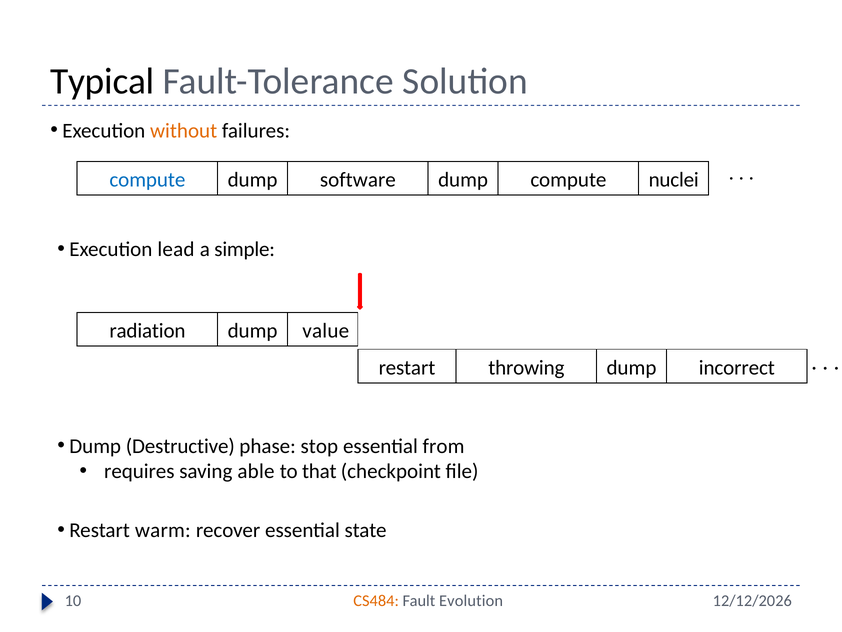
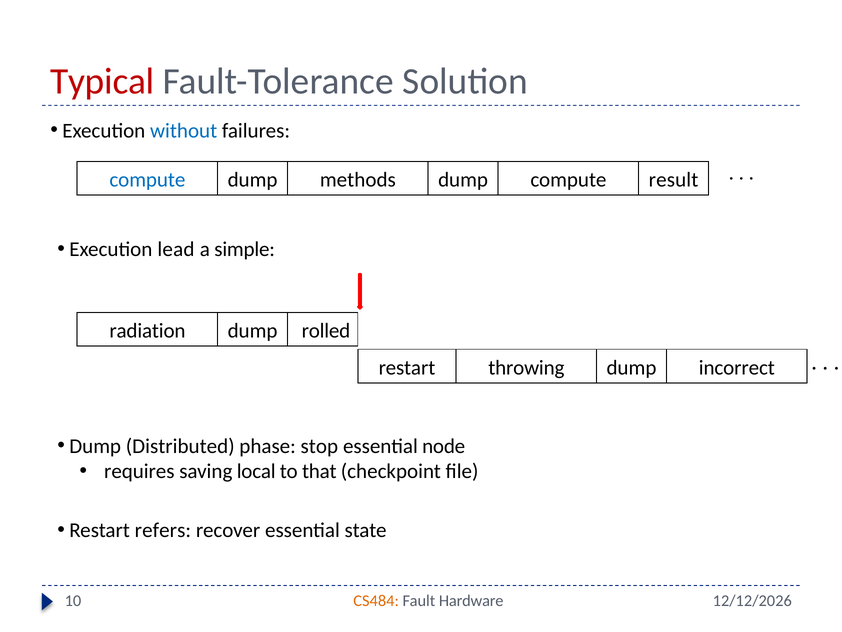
Typical colour: black -> red (102, 81)
without colour: orange -> blue (184, 130)
software: software -> methods (358, 180)
nuclei: nuclei -> result (674, 180)
value: value -> rolled (326, 330)
Destructive: Destructive -> Distributed (180, 446)
from: from -> node (444, 446)
able: able -> local (256, 471)
warm: warm -> refers (163, 530)
Evolution: Evolution -> Hardware (471, 600)
